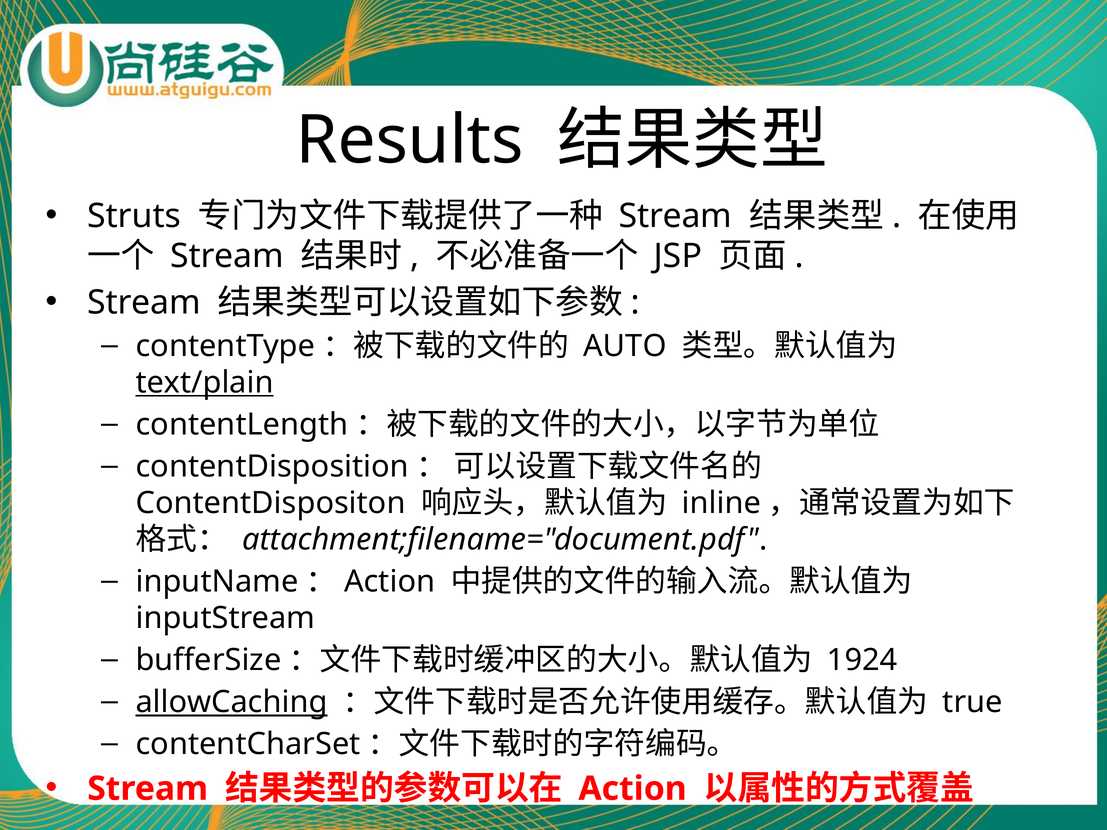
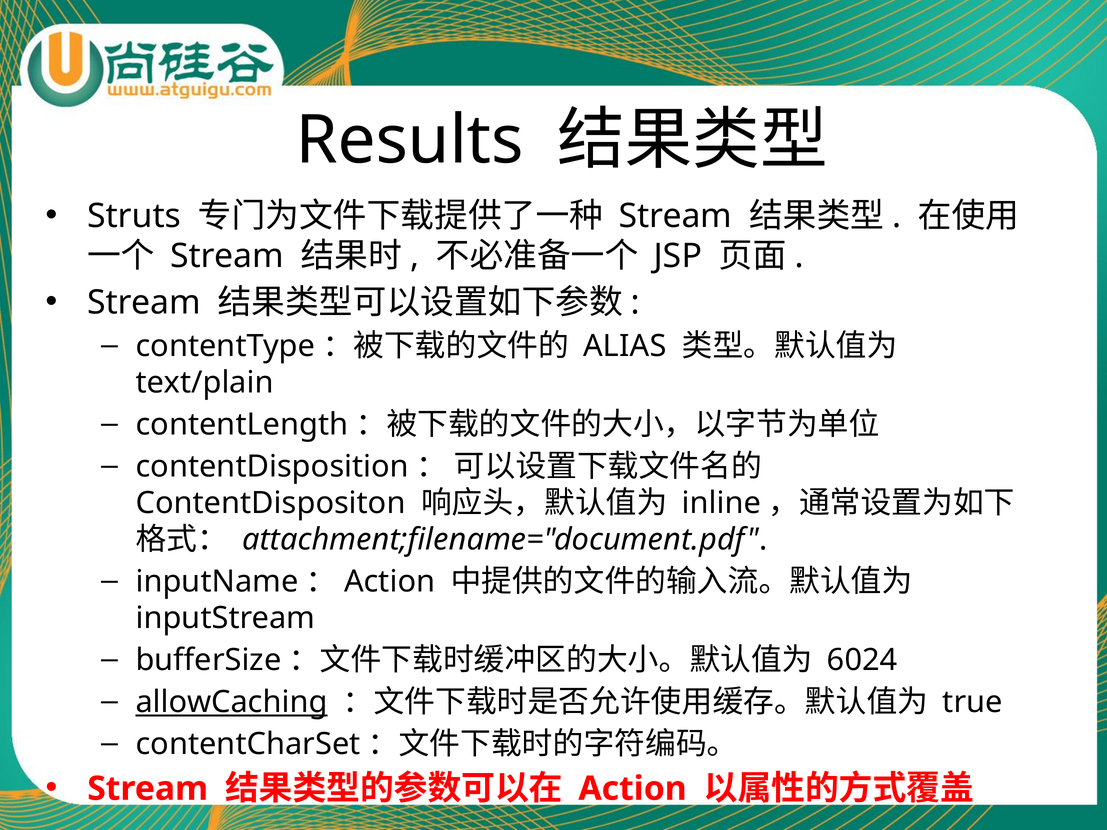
AUTO: AUTO -> ALIAS (625, 346)
text/plain underline: present -> none (205, 383)
1924: 1924 -> 6024 (862, 660)
